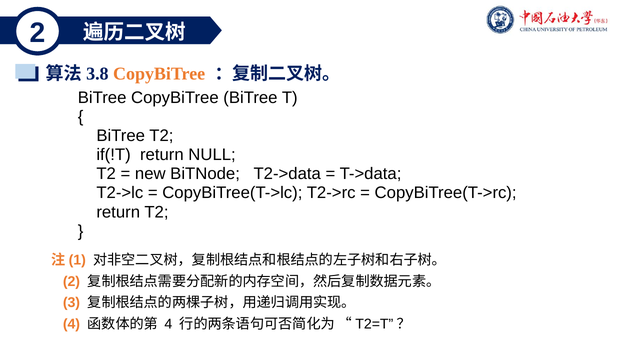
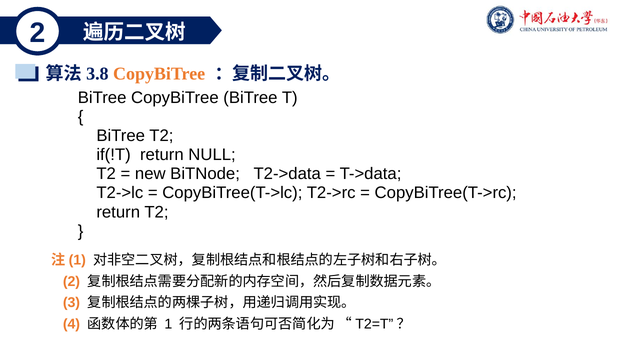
4: 4 -> 1 (168, 324)
